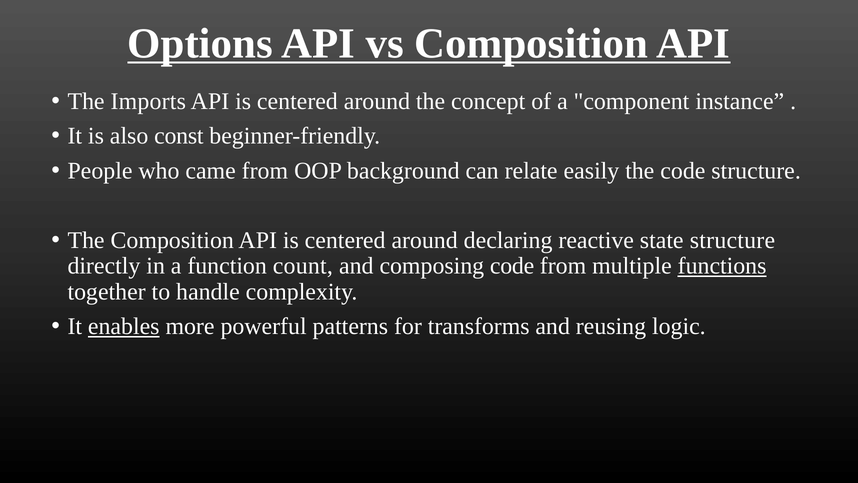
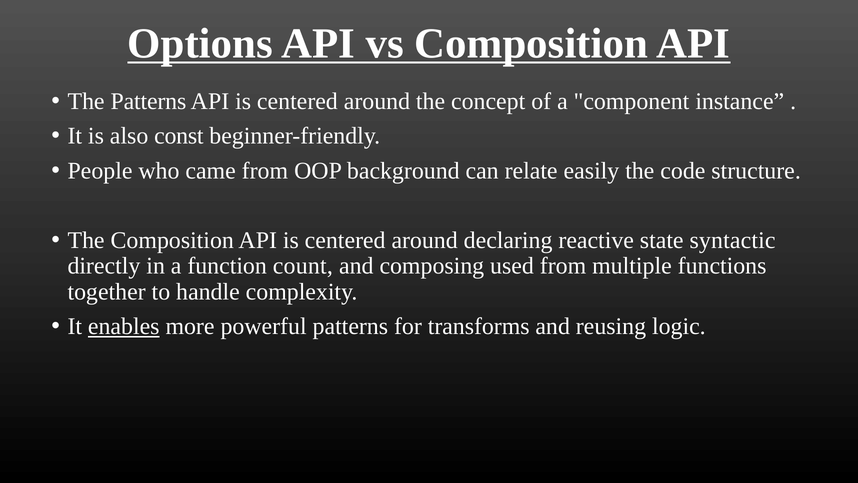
The Imports: Imports -> Patterns (148, 101)
state structure: structure -> syntactic (733, 240)
composing code: code -> used (512, 266)
functions underline: present -> none (722, 266)
